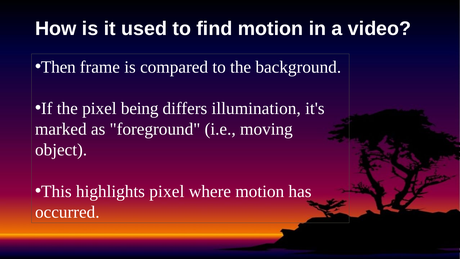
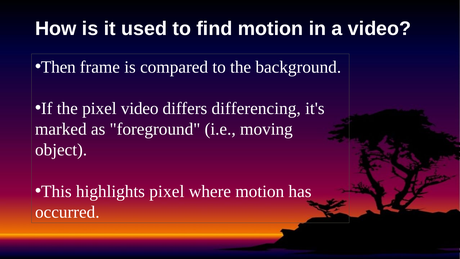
pixel being: being -> video (140, 108)
illumination: illumination -> differencing (256, 108)
